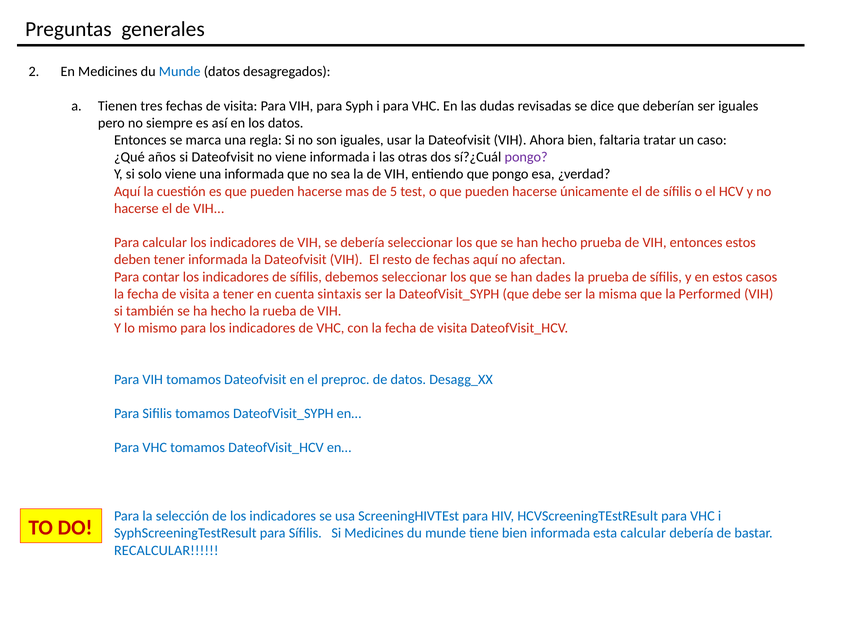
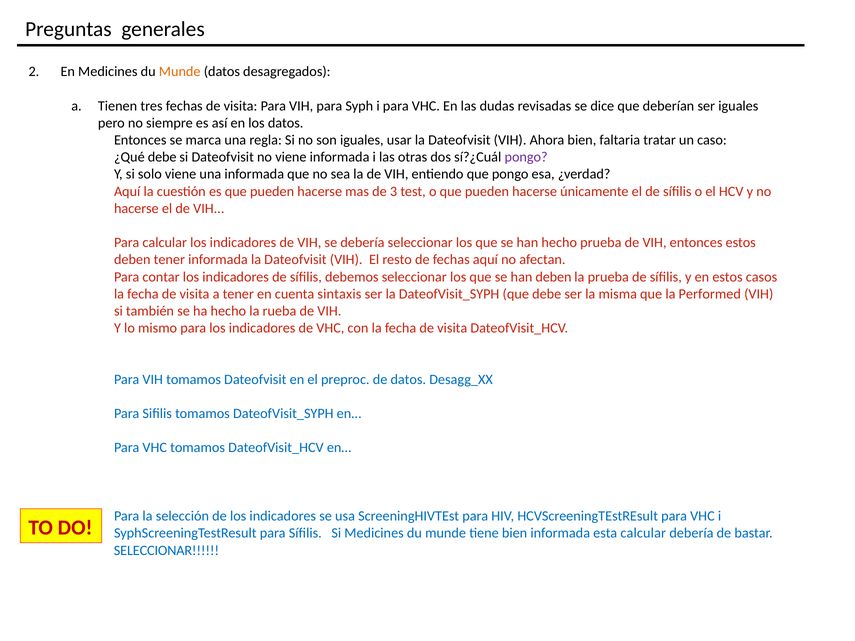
Munde colour: blue -> orange (180, 72)
¿Qué años: años -> debe (162, 157)
5: 5 -> 3 (394, 191)
han dades: dades -> deben (553, 277)
RECALCULAR: RECALCULAR -> SELECCIONAR (166, 551)
